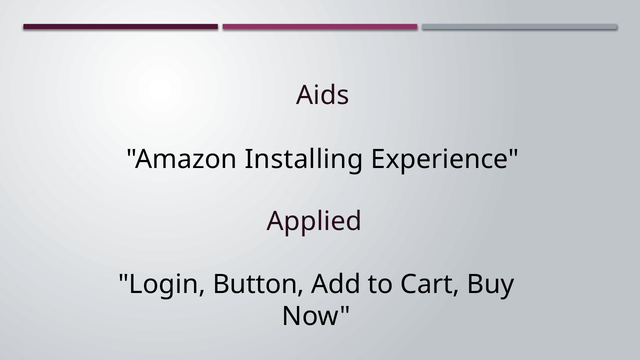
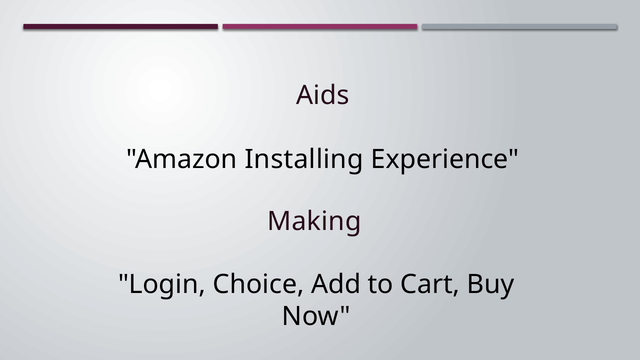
Applied: Applied -> Making (314, 221)
Button: Button -> Choice (259, 285)
